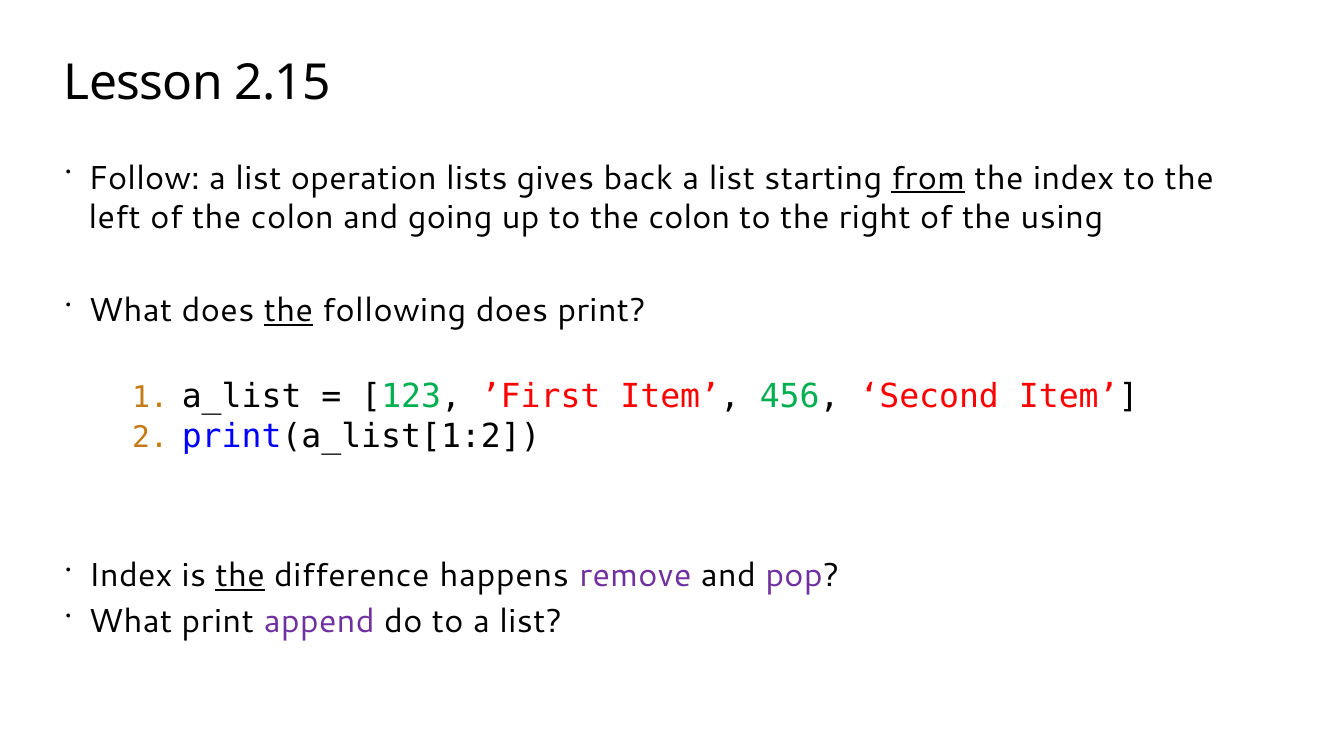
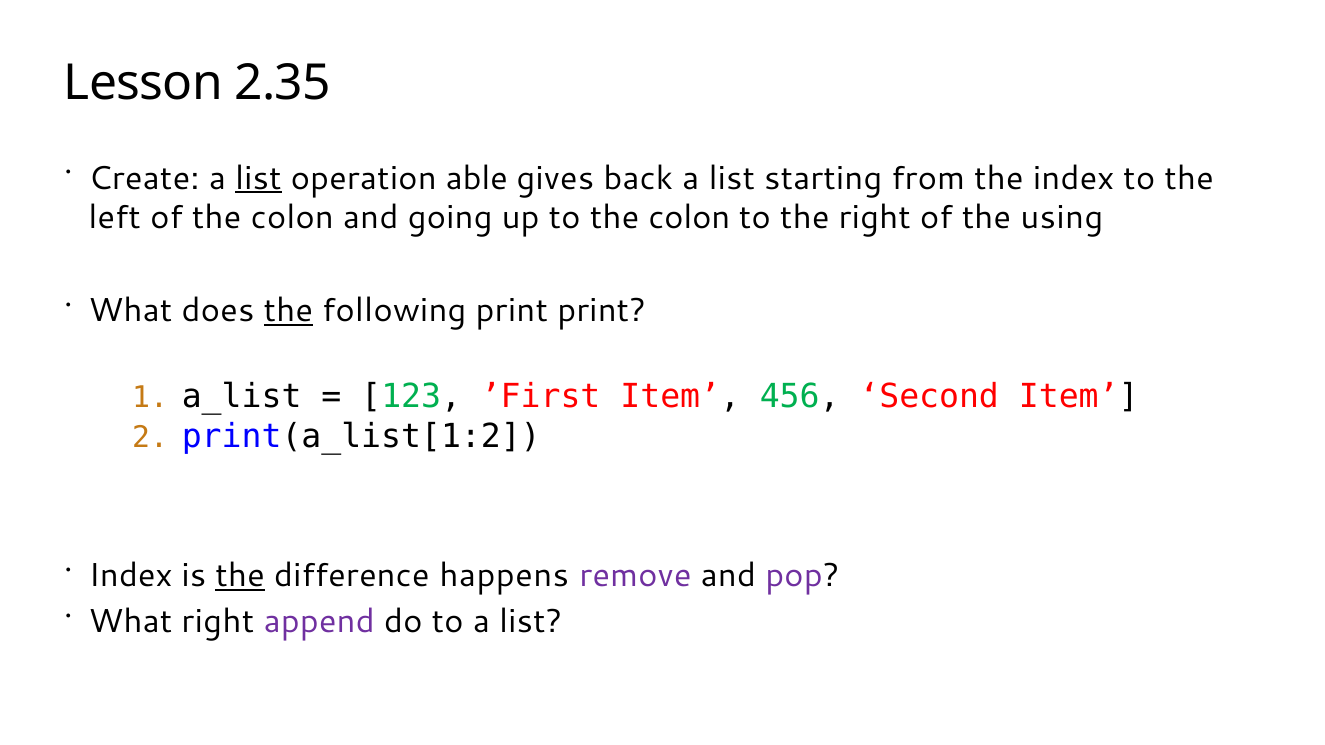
2.15: 2.15 -> 2.35 (283, 83)
Follow: Follow -> Create (144, 178)
list underline: none -> present (258, 178)
lists: lists -> able (477, 178)
from underline: present -> none (928, 178)
following does: does -> print (512, 311)
What print: print -> right (218, 622)
